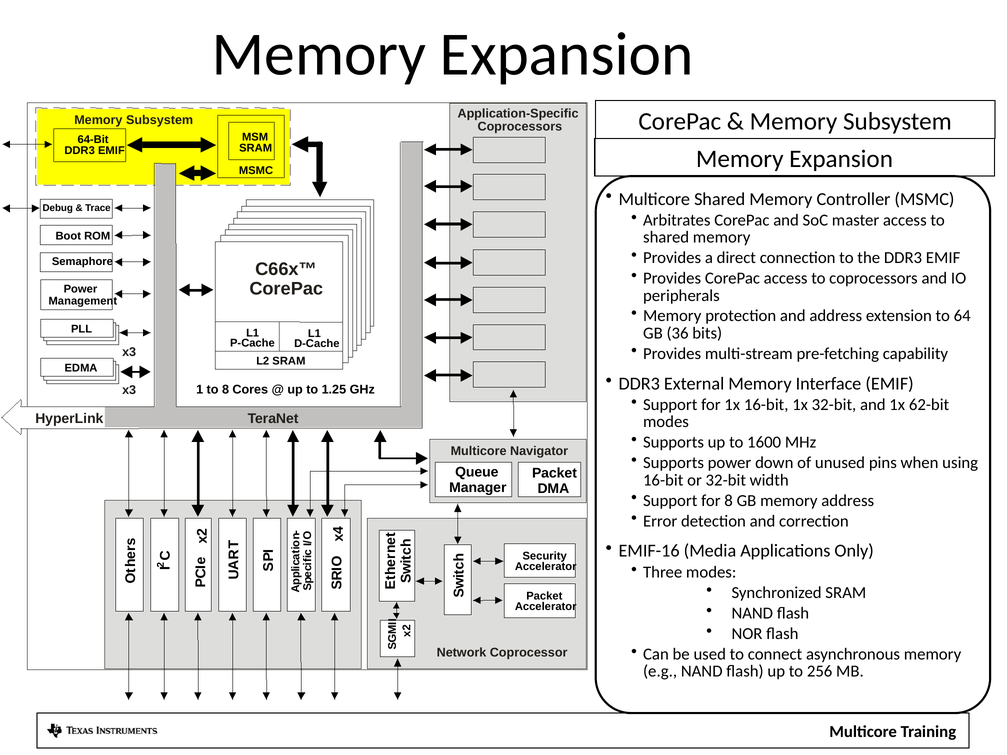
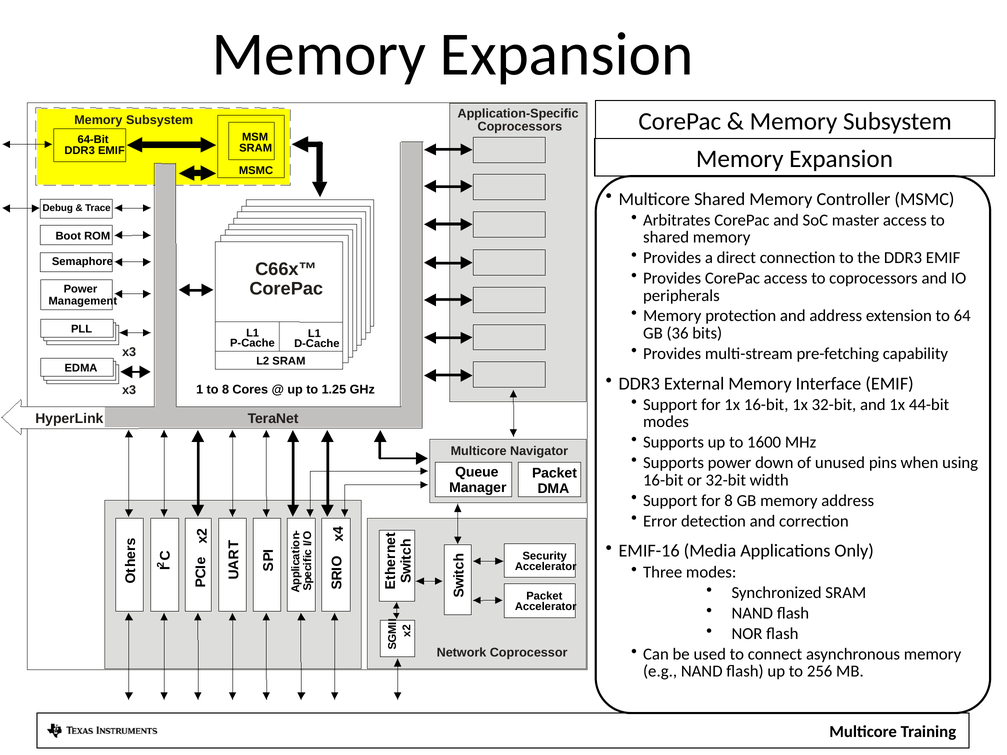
62-bit: 62-bit -> 44-bit (929, 405)
